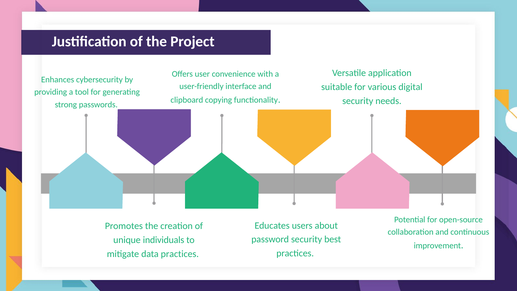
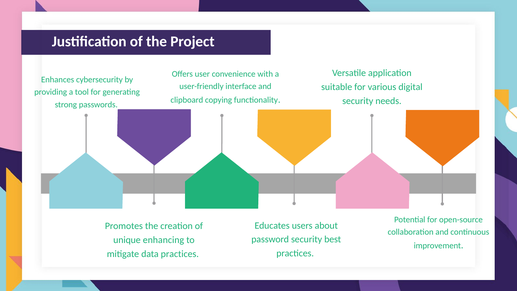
individuals: individuals -> enhancing (163, 240)
